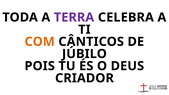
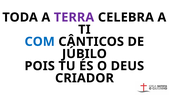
COM colour: orange -> blue (40, 42)
